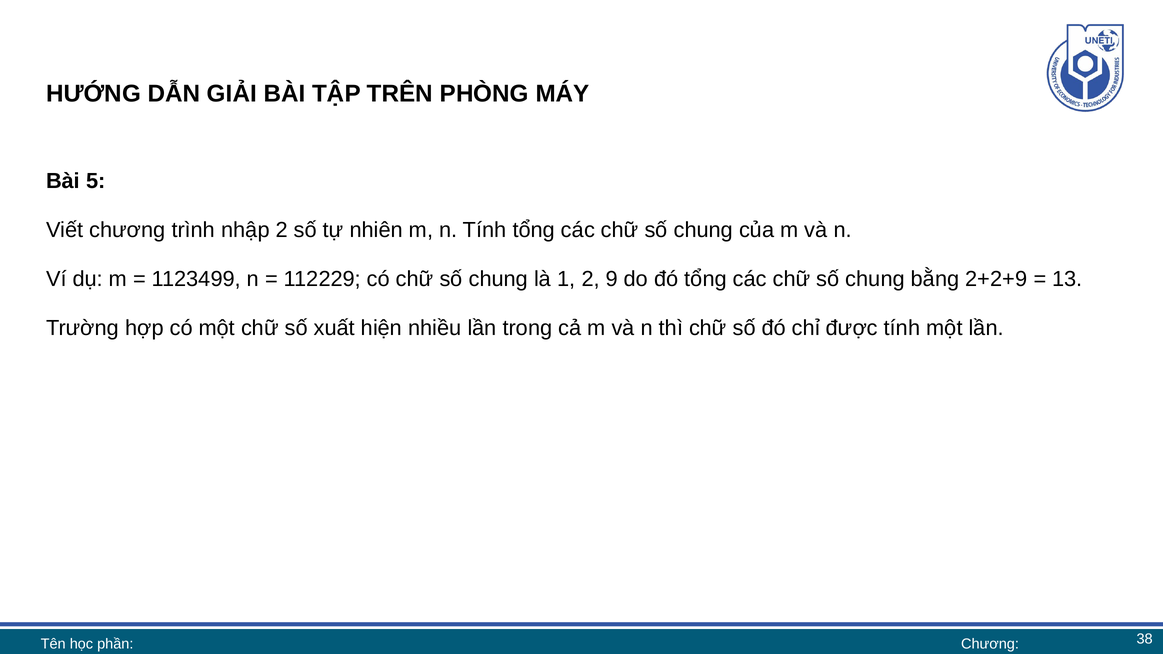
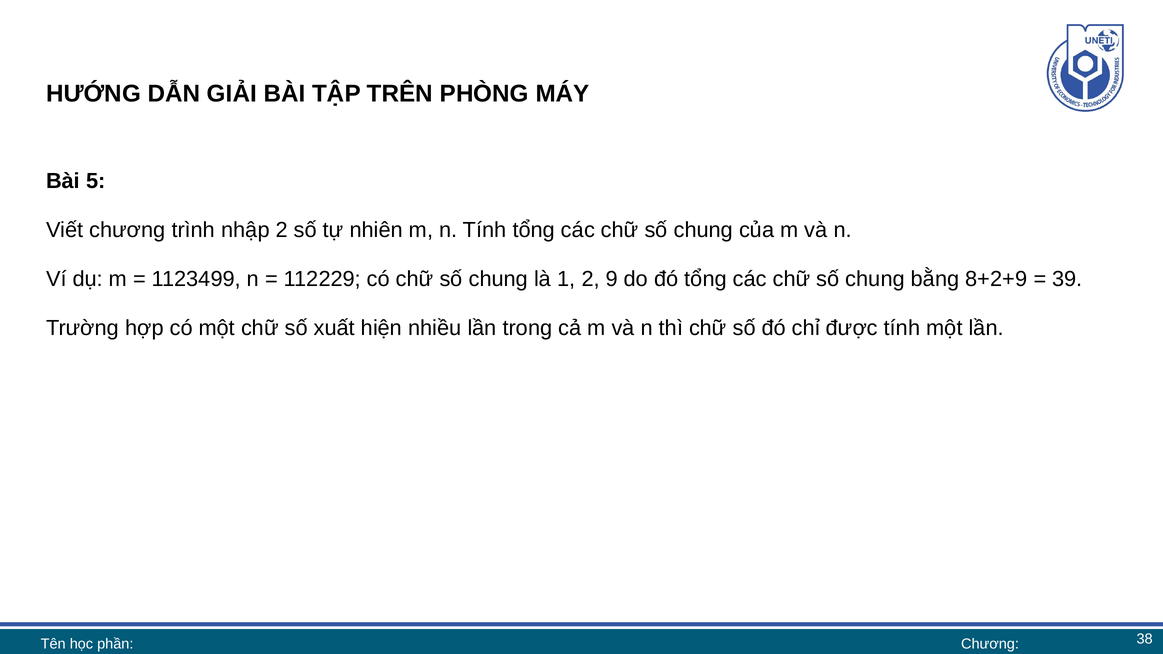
2+2+9: 2+2+9 -> 8+2+9 (996, 279)
13: 13 -> 39 (1067, 279)
